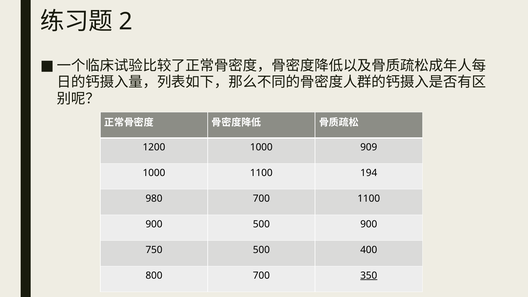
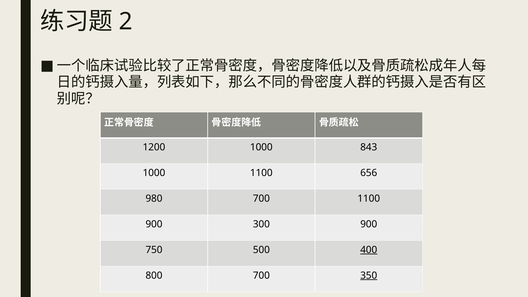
909: 909 -> 843 (369, 147)
194: 194 -> 656 (369, 173)
900 500: 500 -> 300 (261, 224)
400 underline: none -> present (369, 250)
